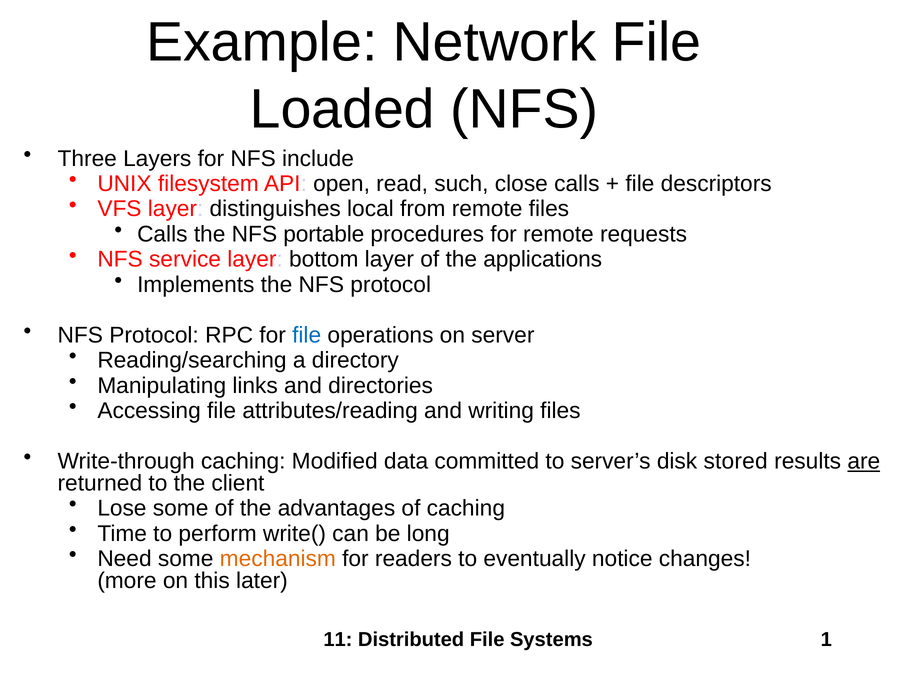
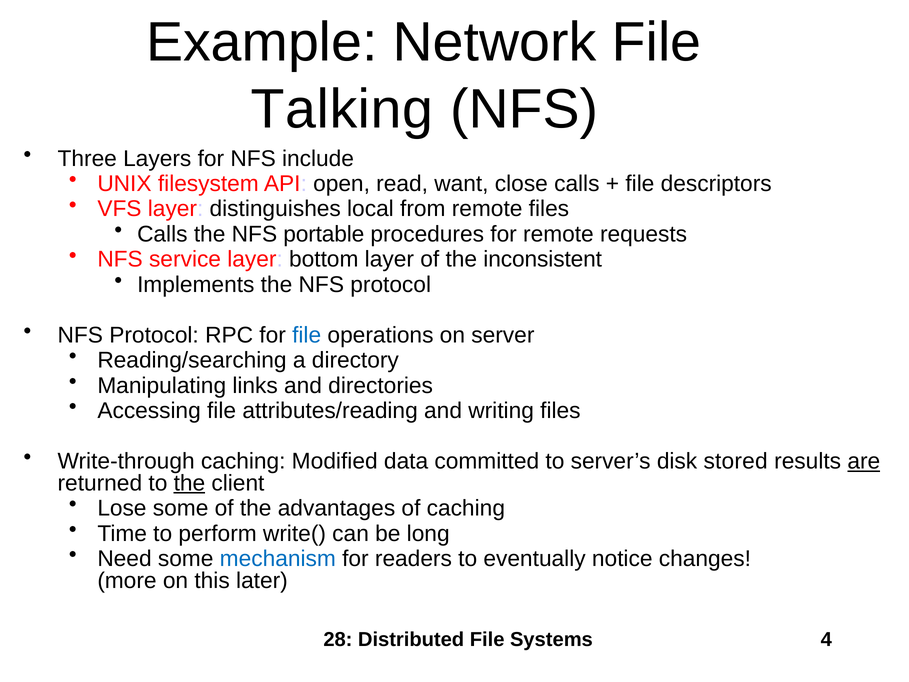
Loaded: Loaded -> Talking (342, 109)
such: such -> want (461, 184)
applications: applications -> inconsistent (543, 259)
the underline: none -> present (189, 483)
mechanism colour: orange -> blue (278, 559)
11: 11 -> 28 (338, 639)
1: 1 -> 4 (826, 639)
